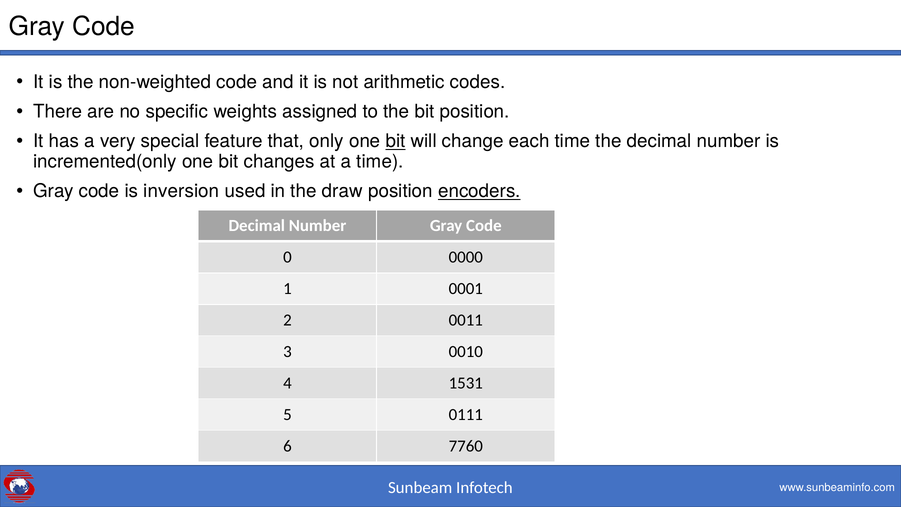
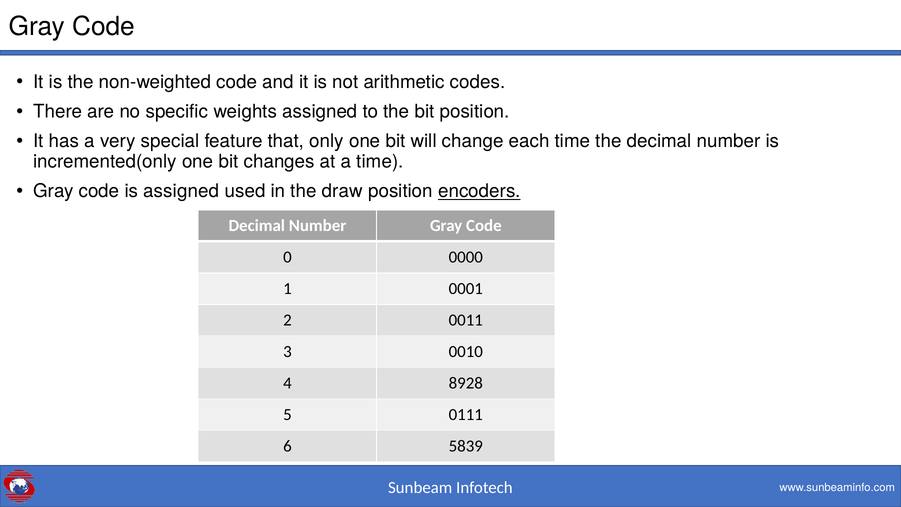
bit underline: present -> none (396, 141)
is inversion: inversion -> assigned (181, 191)
1531: 1531 -> 8928 (466, 383)
7760: 7760 -> 5839 (466, 446)
